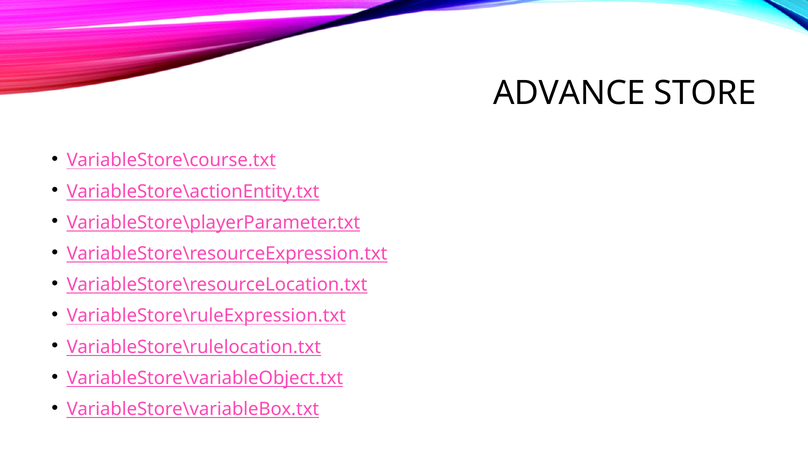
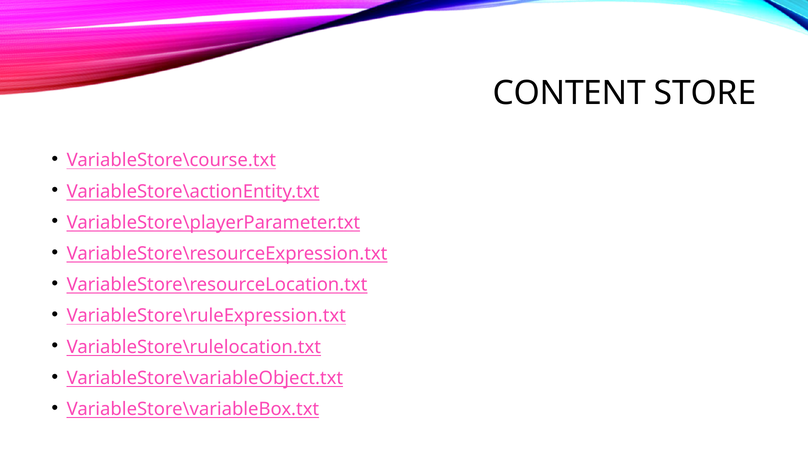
ADVANCE: ADVANCE -> CONTENT (569, 93)
